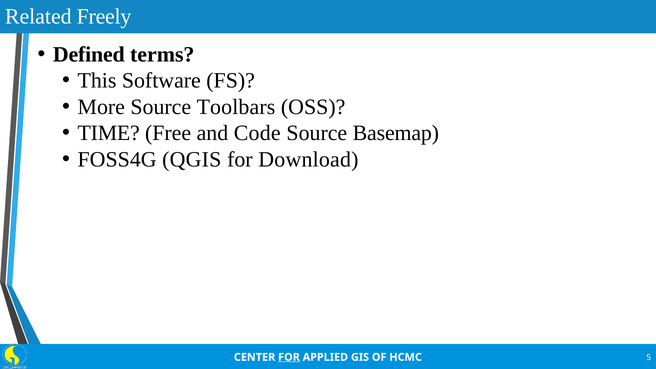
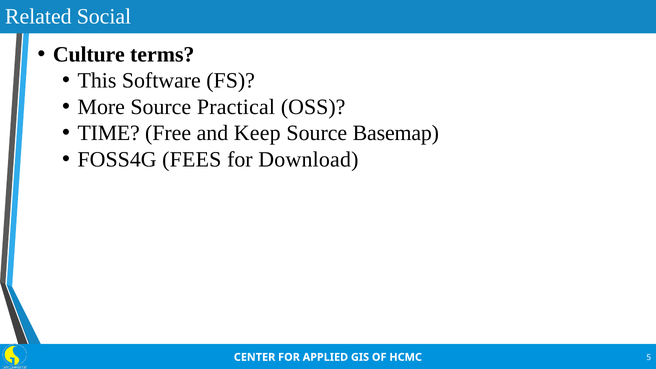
Freely: Freely -> Social (104, 16)
Defined: Defined -> Culture (89, 55)
Toolbars: Toolbars -> Practical (236, 107)
Code: Code -> Keep (257, 133)
QGIS: QGIS -> FEES (192, 160)
FOR underline: present -> none (289, 357)
